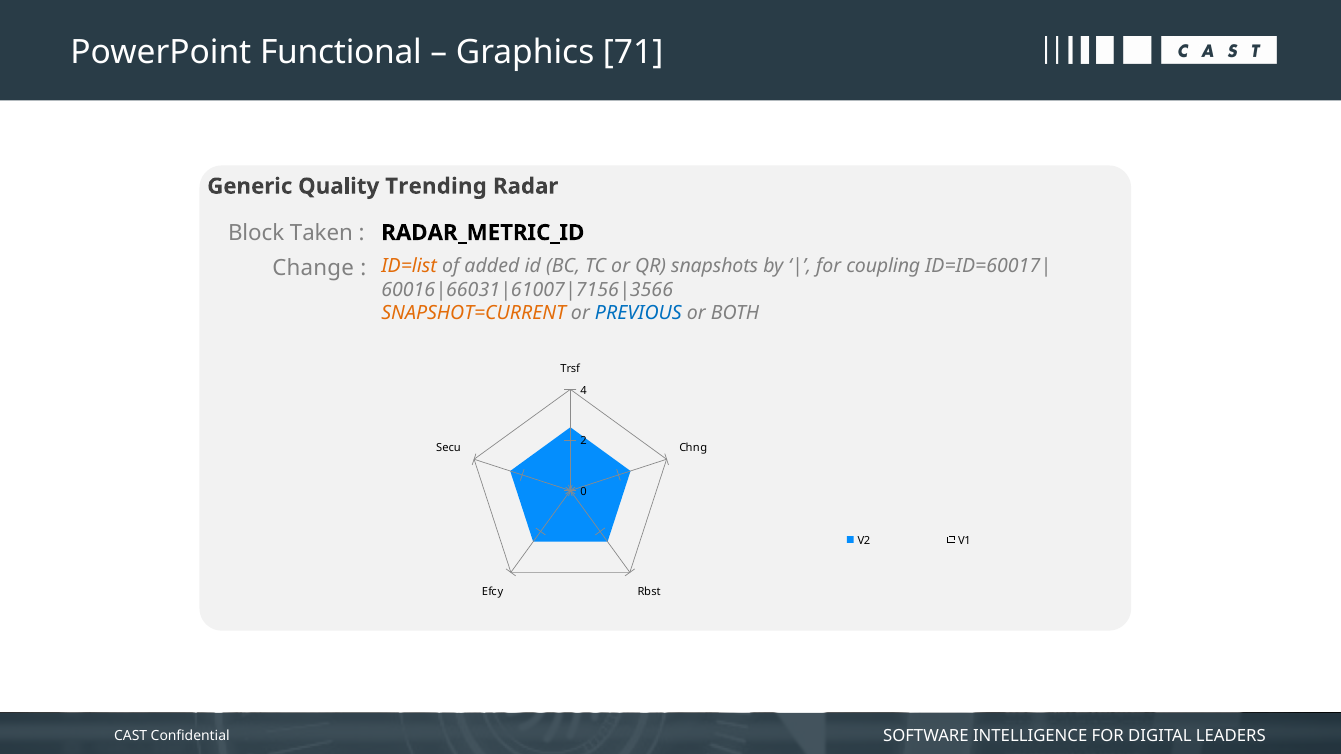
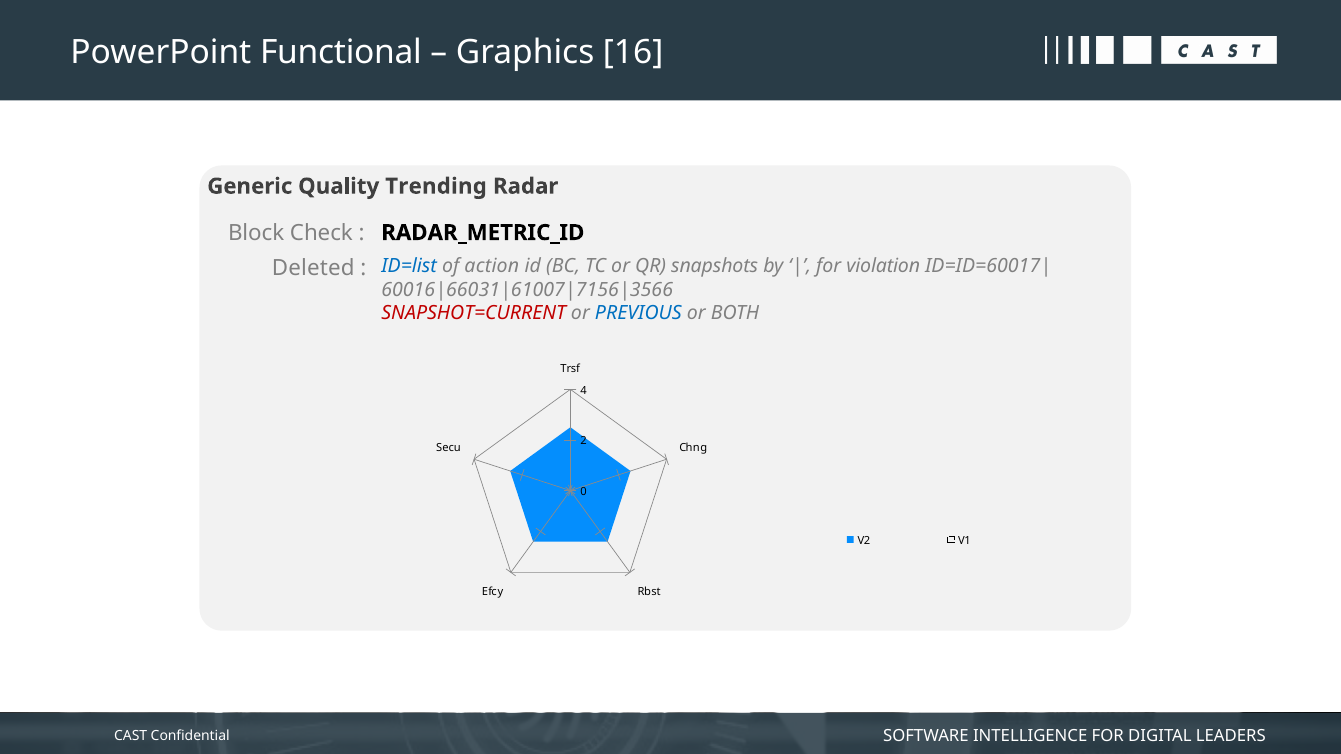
71: 71 -> 16 (633, 52)
Taken: Taken -> Check (321, 233)
ID=list colour: orange -> blue (409, 266)
added: added -> action (492, 266)
coupling: coupling -> violation (883, 266)
Change: Change -> Deleted (313, 268)
SNAPSHOT=CURRENT colour: orange -> red (474, 313)
